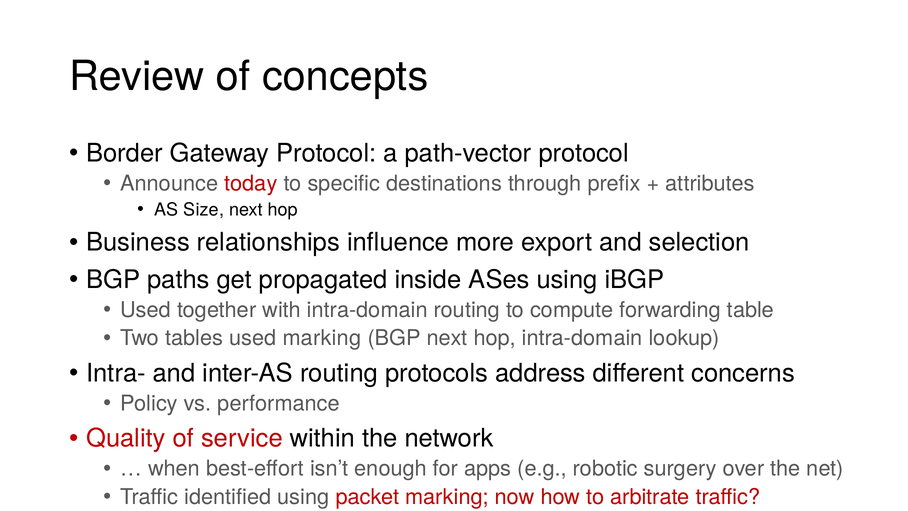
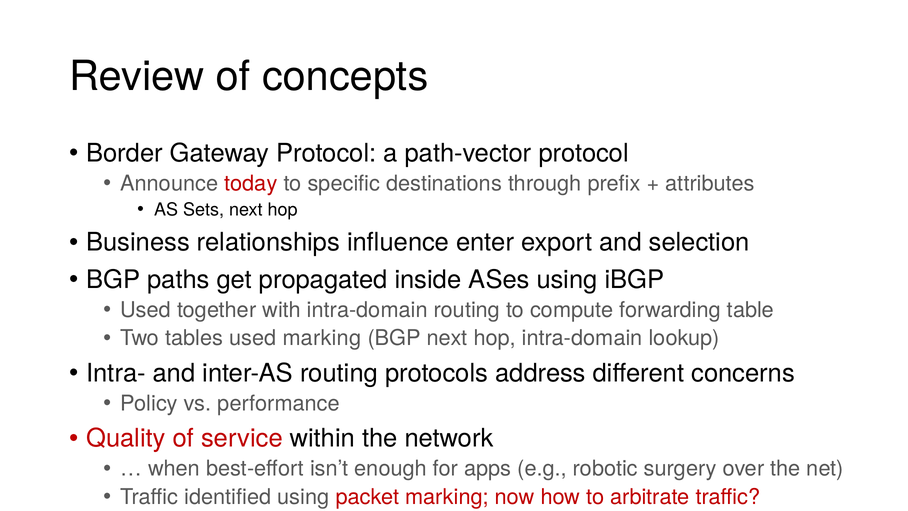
Size: Size -> Sets (204, 209)
more: more -> enter (485, 242)
